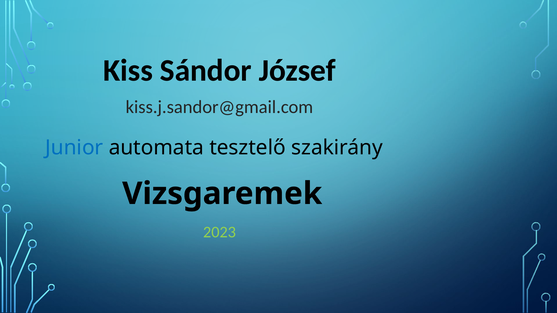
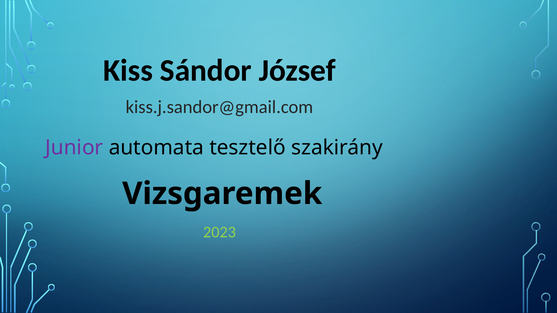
Junior colour: blue -> purple (74, 148)
